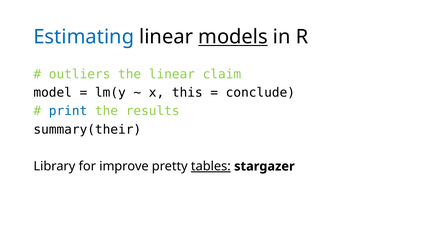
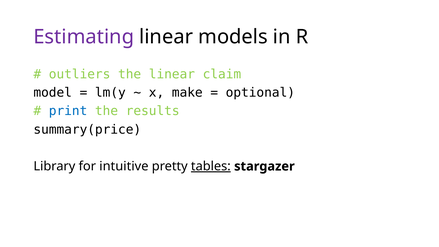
Estimating colour: blue -> purple (84, 37)
models underline: present -> none (233, 37)
this: this -> make (187, 93)
conclude: conclude -> optional (260, 93)
summary(their: summary(their -> summary(price (87, 129)
improve: improve -> intuitive (124, 166)
